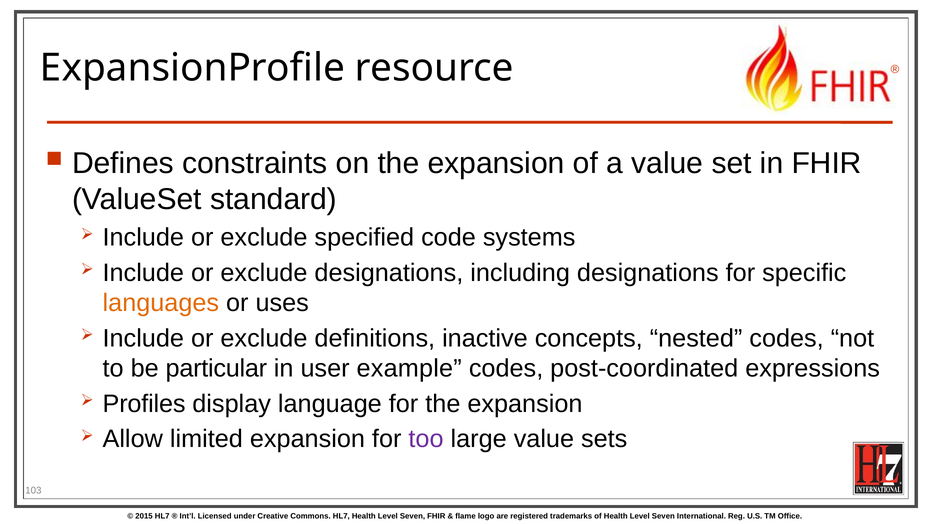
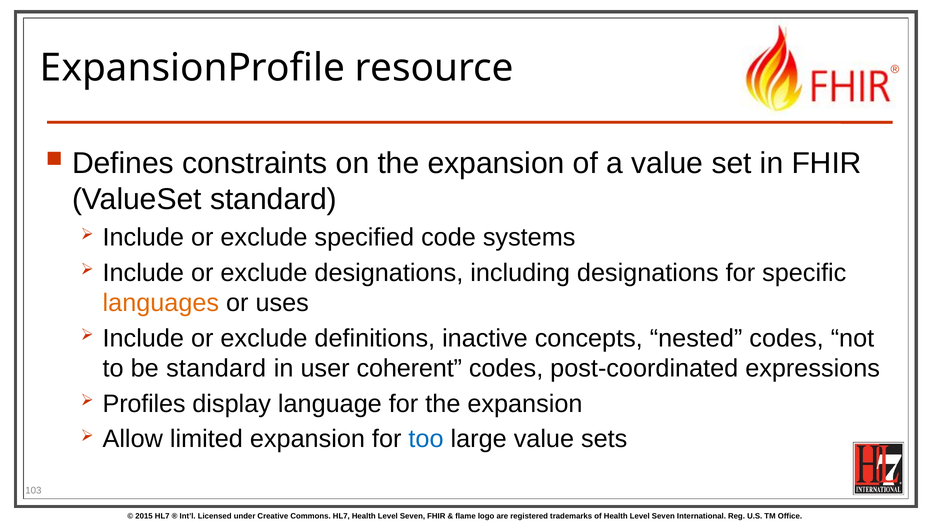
be particular: particular -> standard (216, 369)
example: example -> coherent (409, 369)
too colour: purple -> blue (426, 439)
